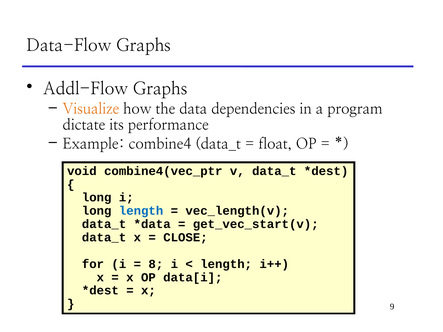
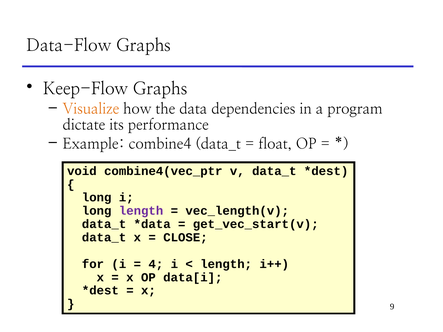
Addl-Flow: Addl-Flow -> Keep-Flow (86, 89)
length colour: blue -> purple (141, 211)
8: 8 -> 4 (156, 264)
